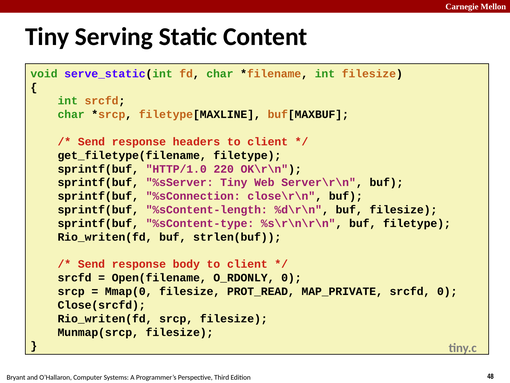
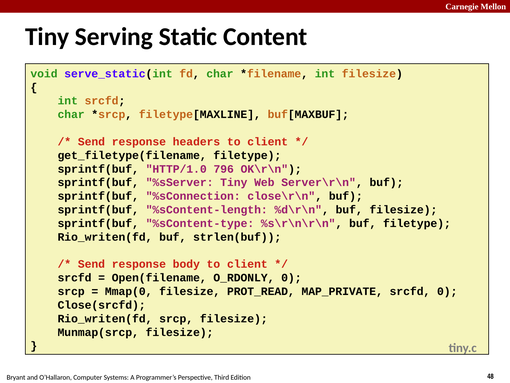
220: 220 -> 796 (224, 169)
